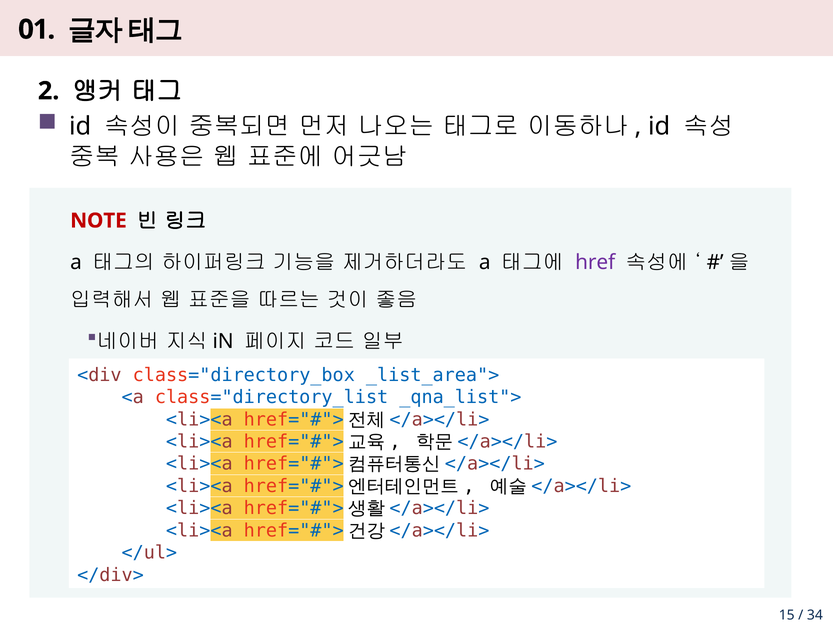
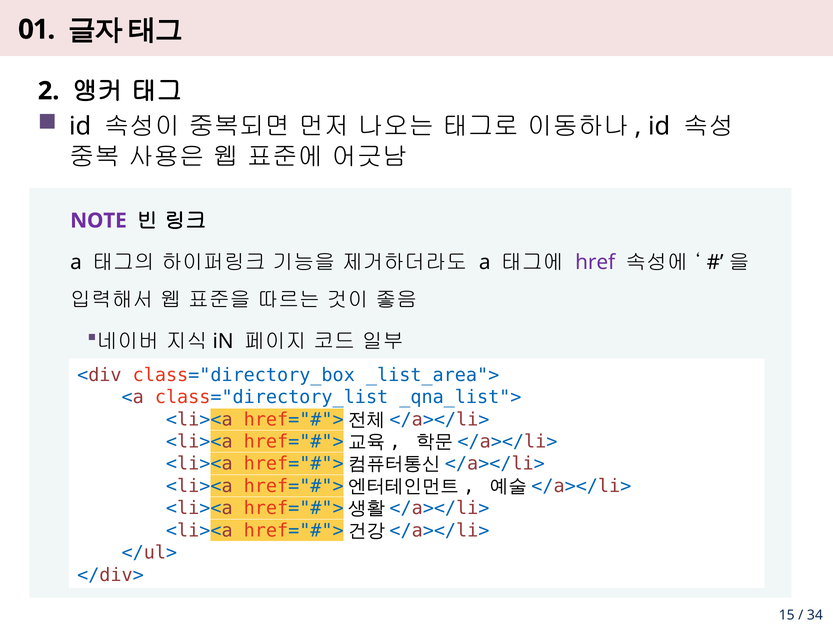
NOTE colour: red -> purple (98, 221)
